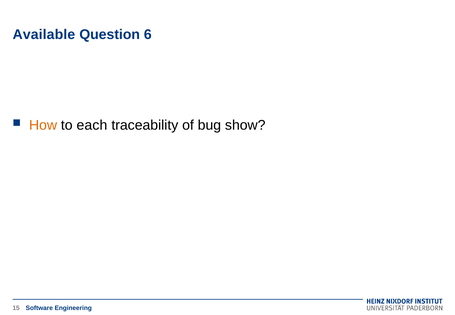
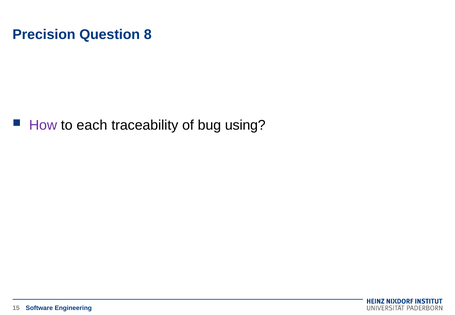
Available: Available -> Precision (44, 34)
6: 6 -> 8 (148, 34)
How colour: orange -> purple (43, 125)
show: show -> using (245, 125)
